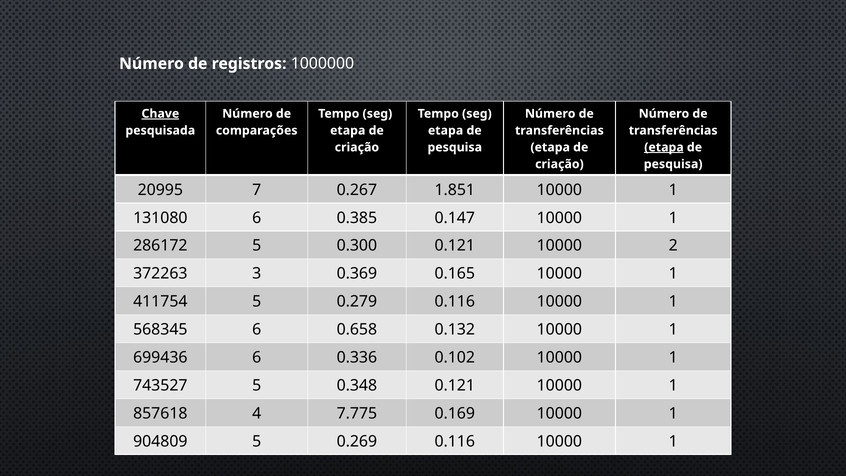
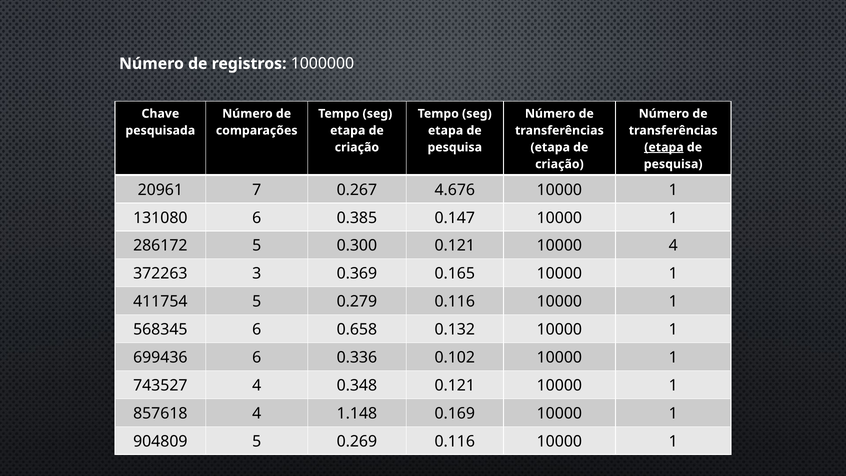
Chave underline: present -> none (160, 114)
20995: 20995 -> 20961 (160, 190)
1.851: 1.851 -> 4.676 (455, 190)
10000 2: 2 -> 4 (673, 246)
743527 5: 5 -> 4 (257, 385)
7.775: 7.775 -> 1.148 (357, 413)
